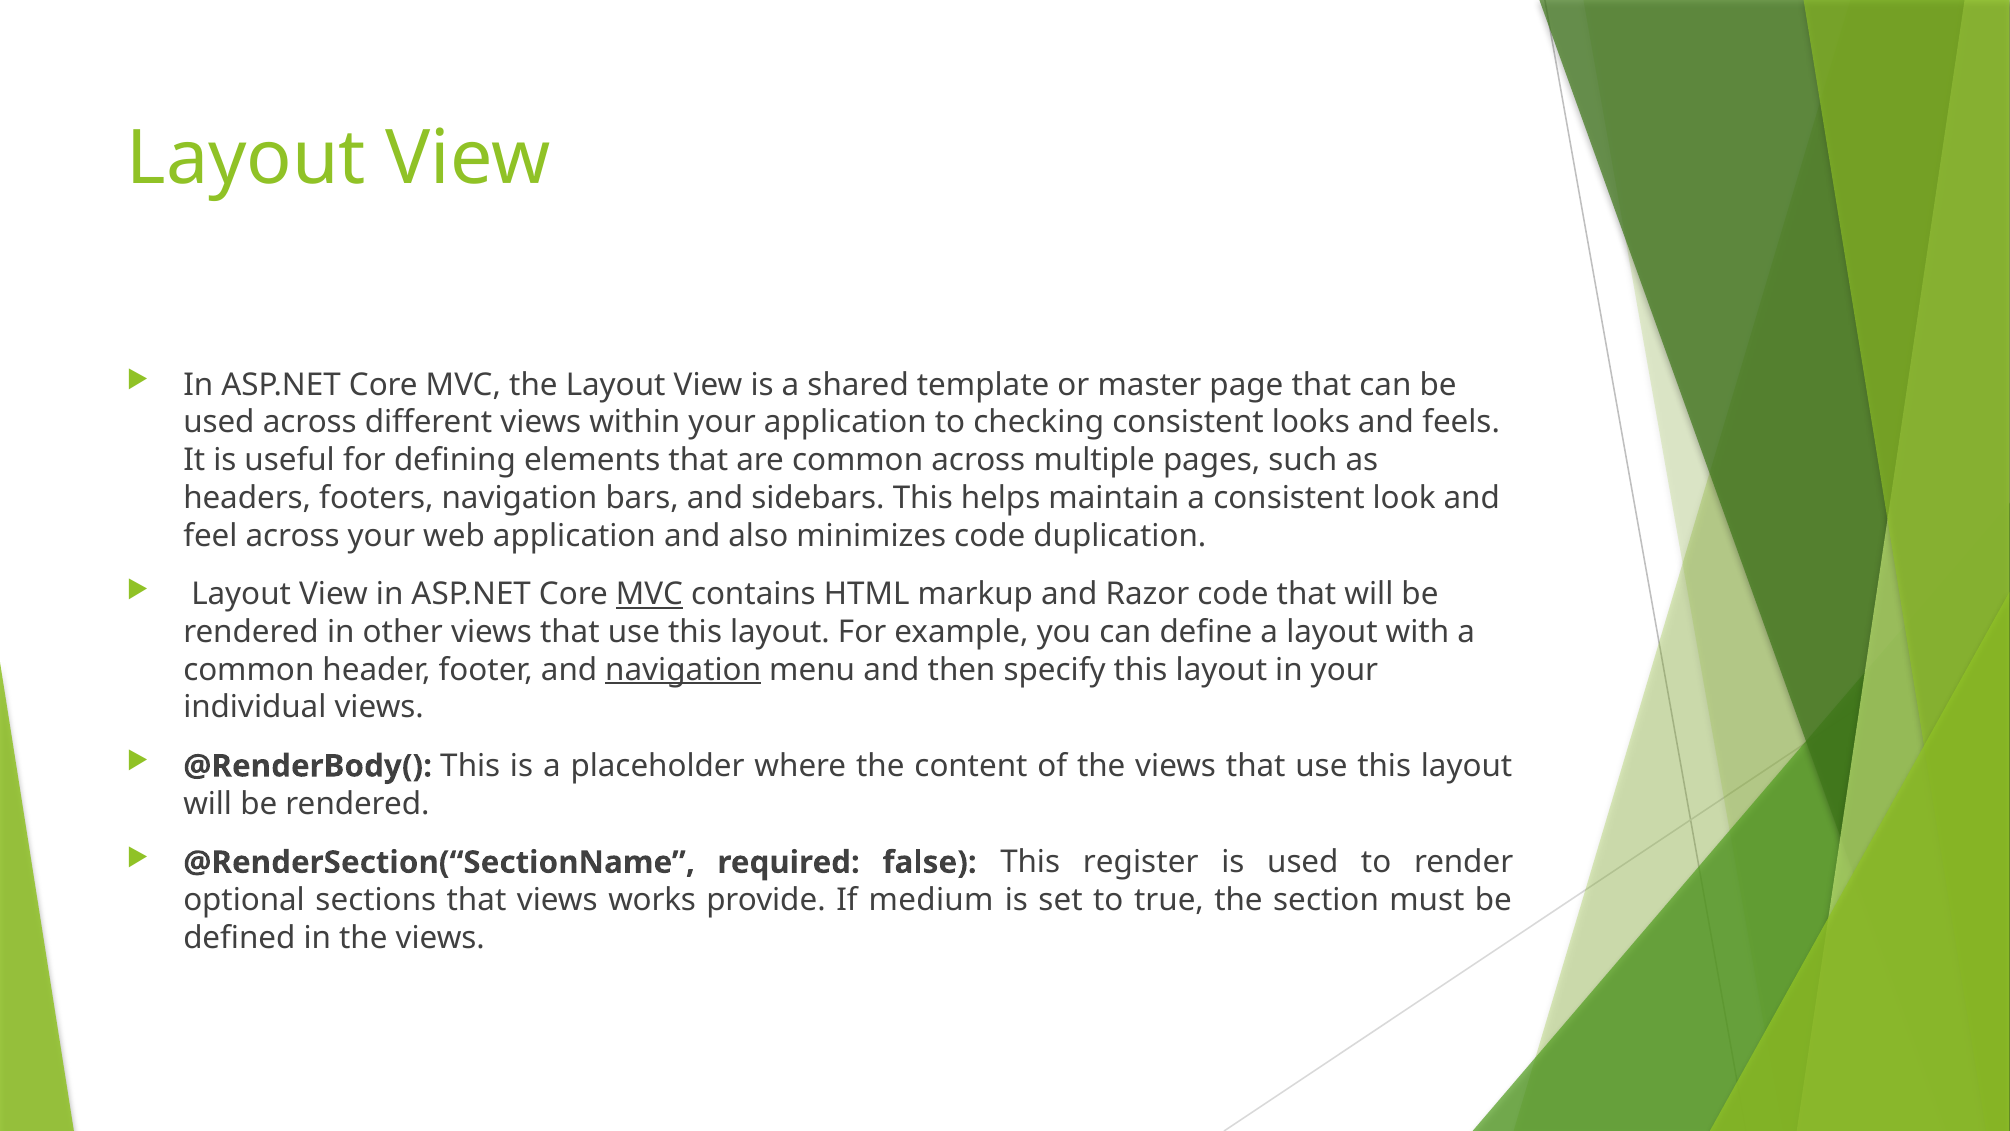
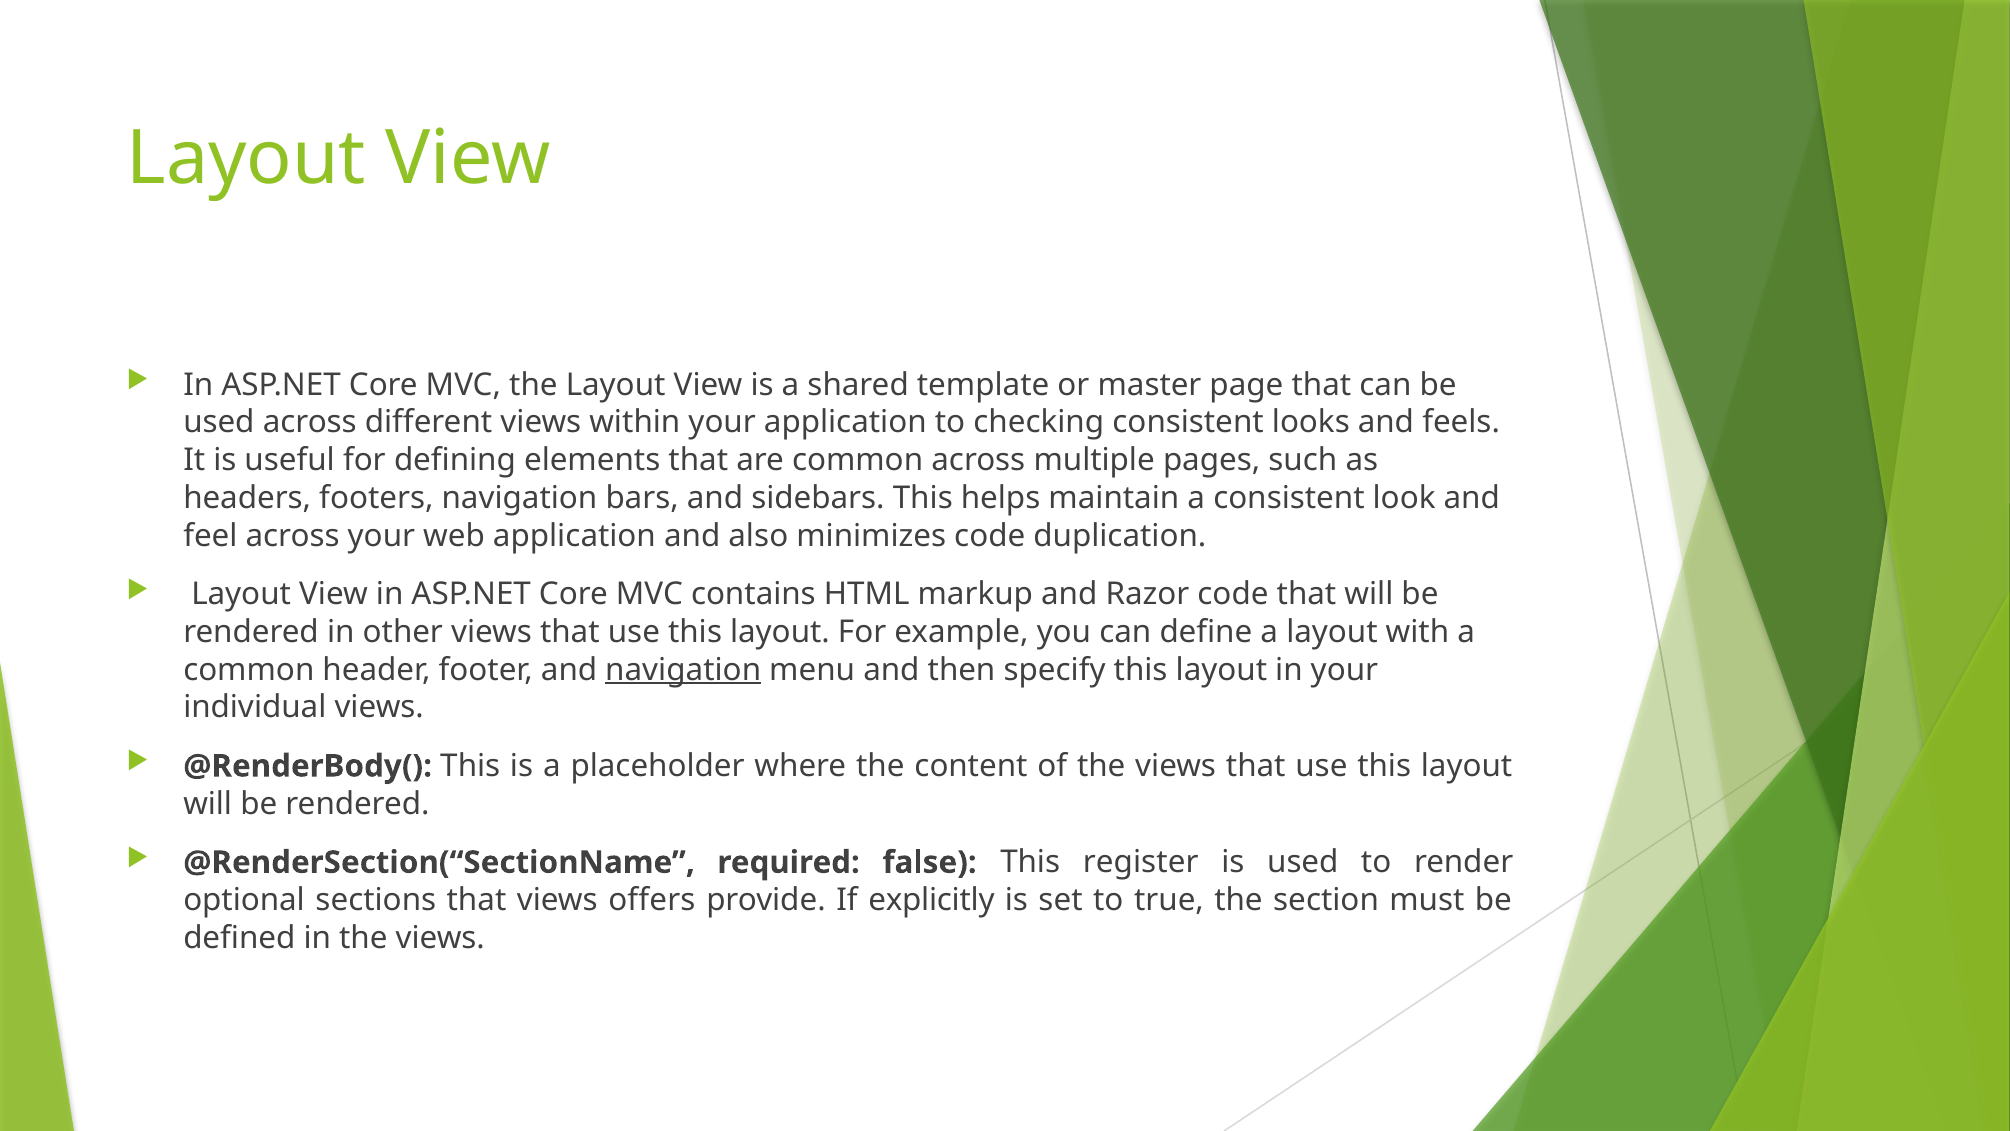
MVC underline: present -> none (649, 594)
works: works -> offers (652, 900)
medium: medium -> explicitly (931, 900)
